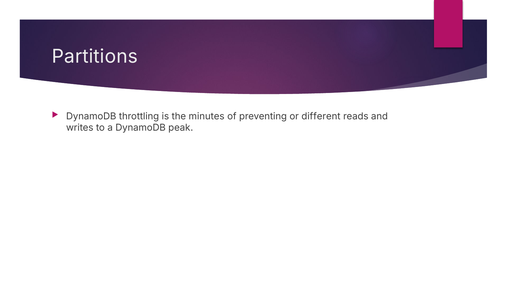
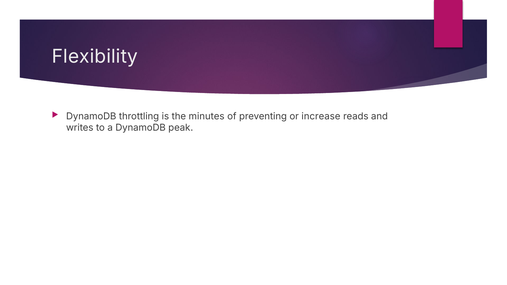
Partitions: Partitions -> Flexibility (95, 57)
different: different -> increase (321, 117)
